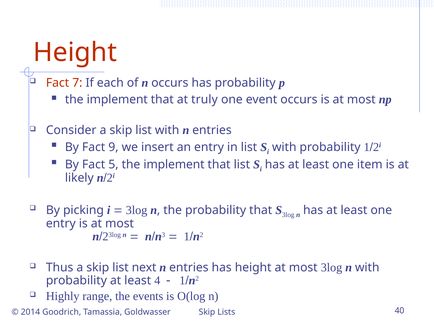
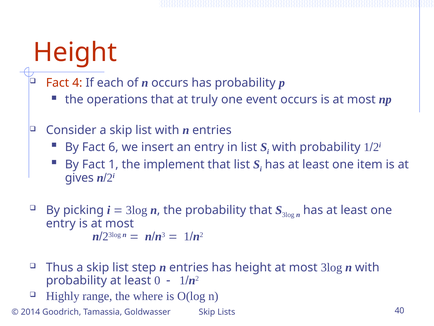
7: 7 -> 4 (77, 83)
implement: implement -> operations (117, 99)
9: 9 -> 6 (113, 147)
5: 5 -> 1 (113, 164)
likely: likely -> gives (79, 178)
next: next -> step (144, 267)
4: 4 -> 0 (157, 280)
events: events -> where (148, 296)
